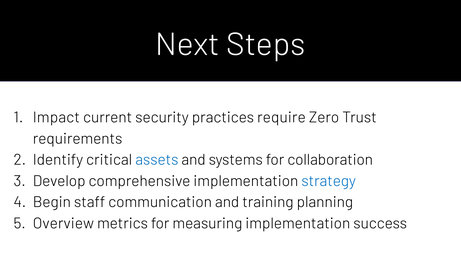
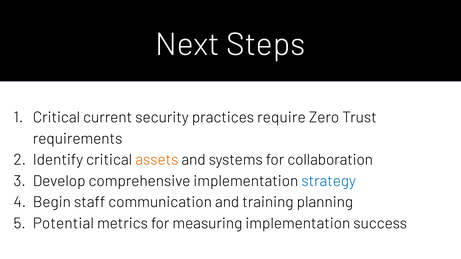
Impact: Impact -> Critical (56, 118)
assets colour: blue -> orange (157, 160)
Overview: Overview -> Potential (63, 224)
